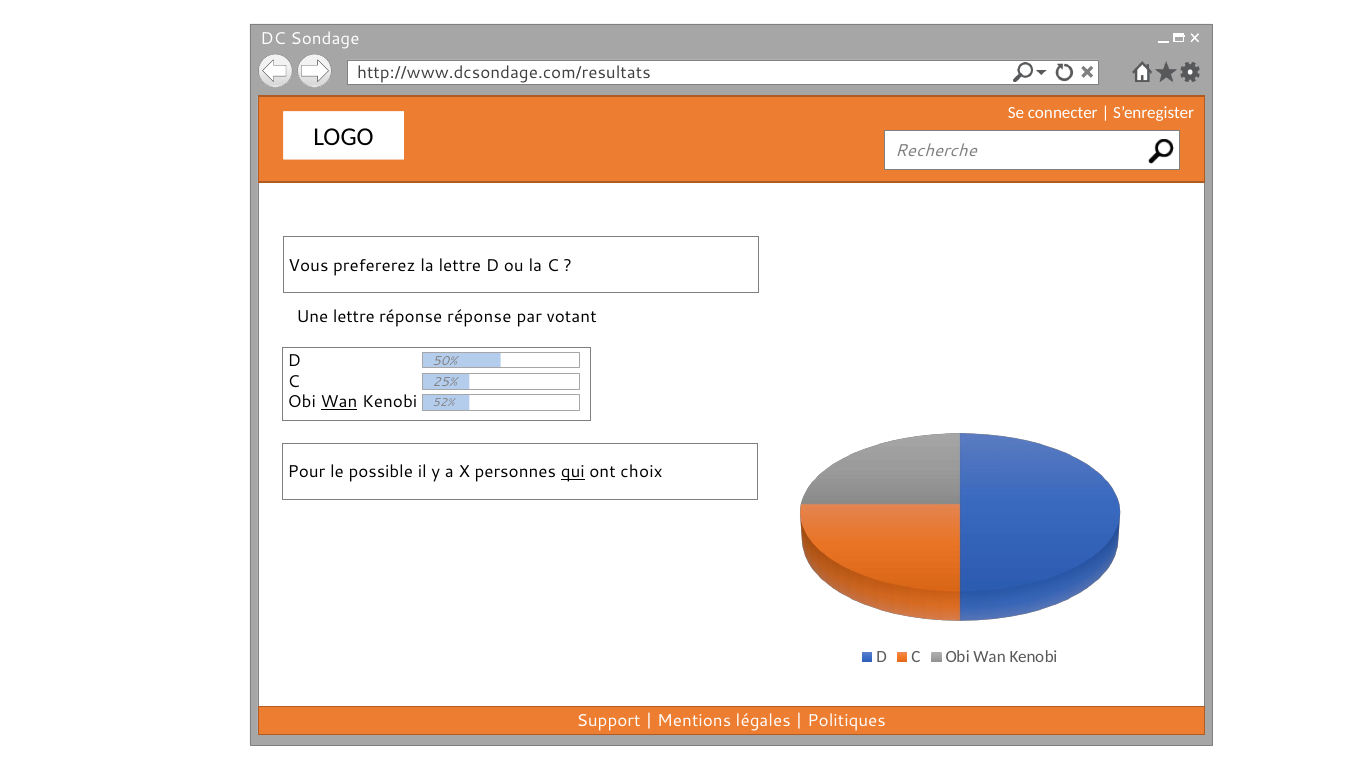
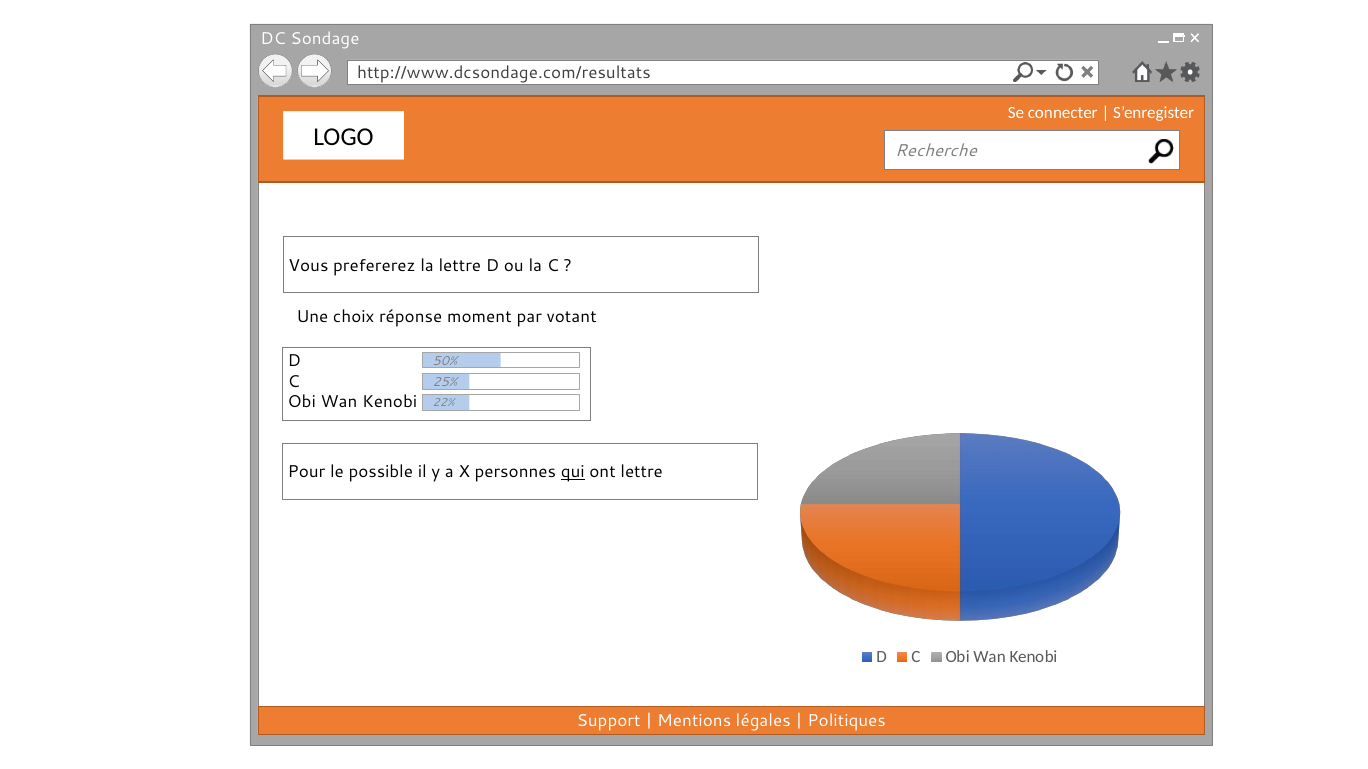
Une lettre: lettre -> choix (354, 317)
réponse réponse: réponse -> moment (479, 317)
Wan underline: present -> none (339, 402)
52%: 52% -> 22% (444, 403)
ont choix: choix -> lettre (642, 472)
